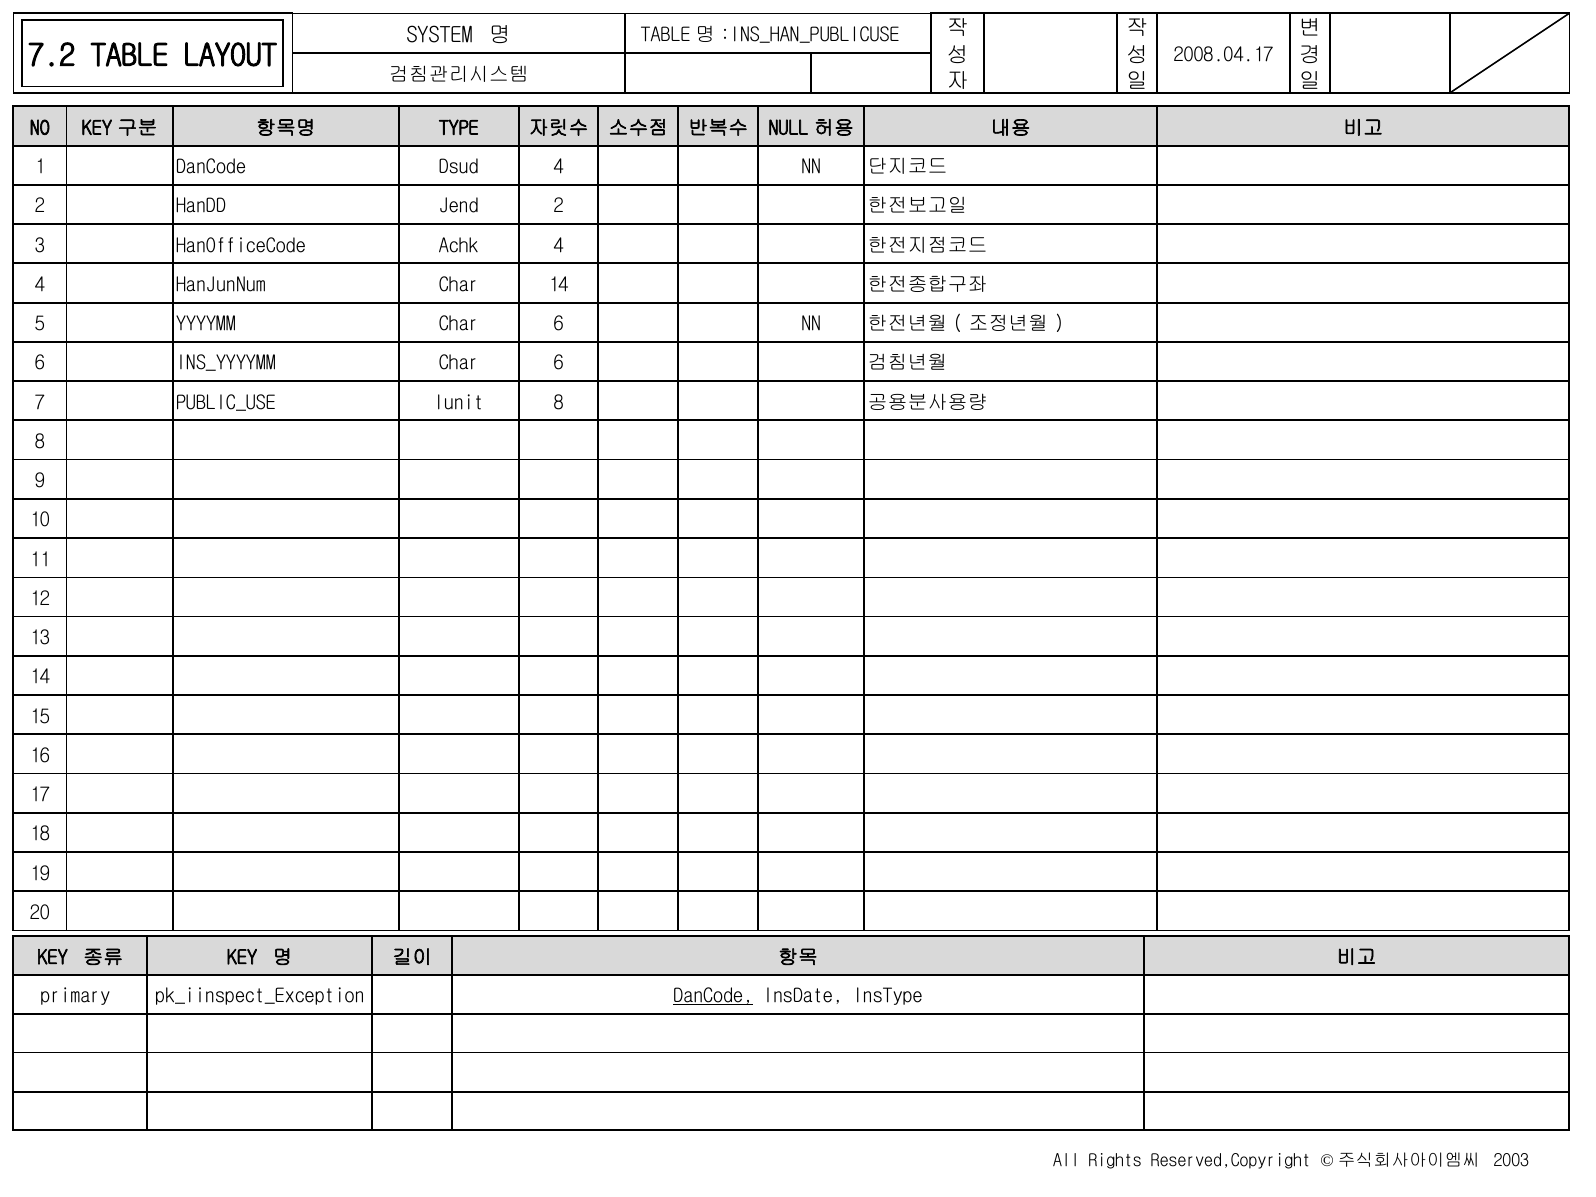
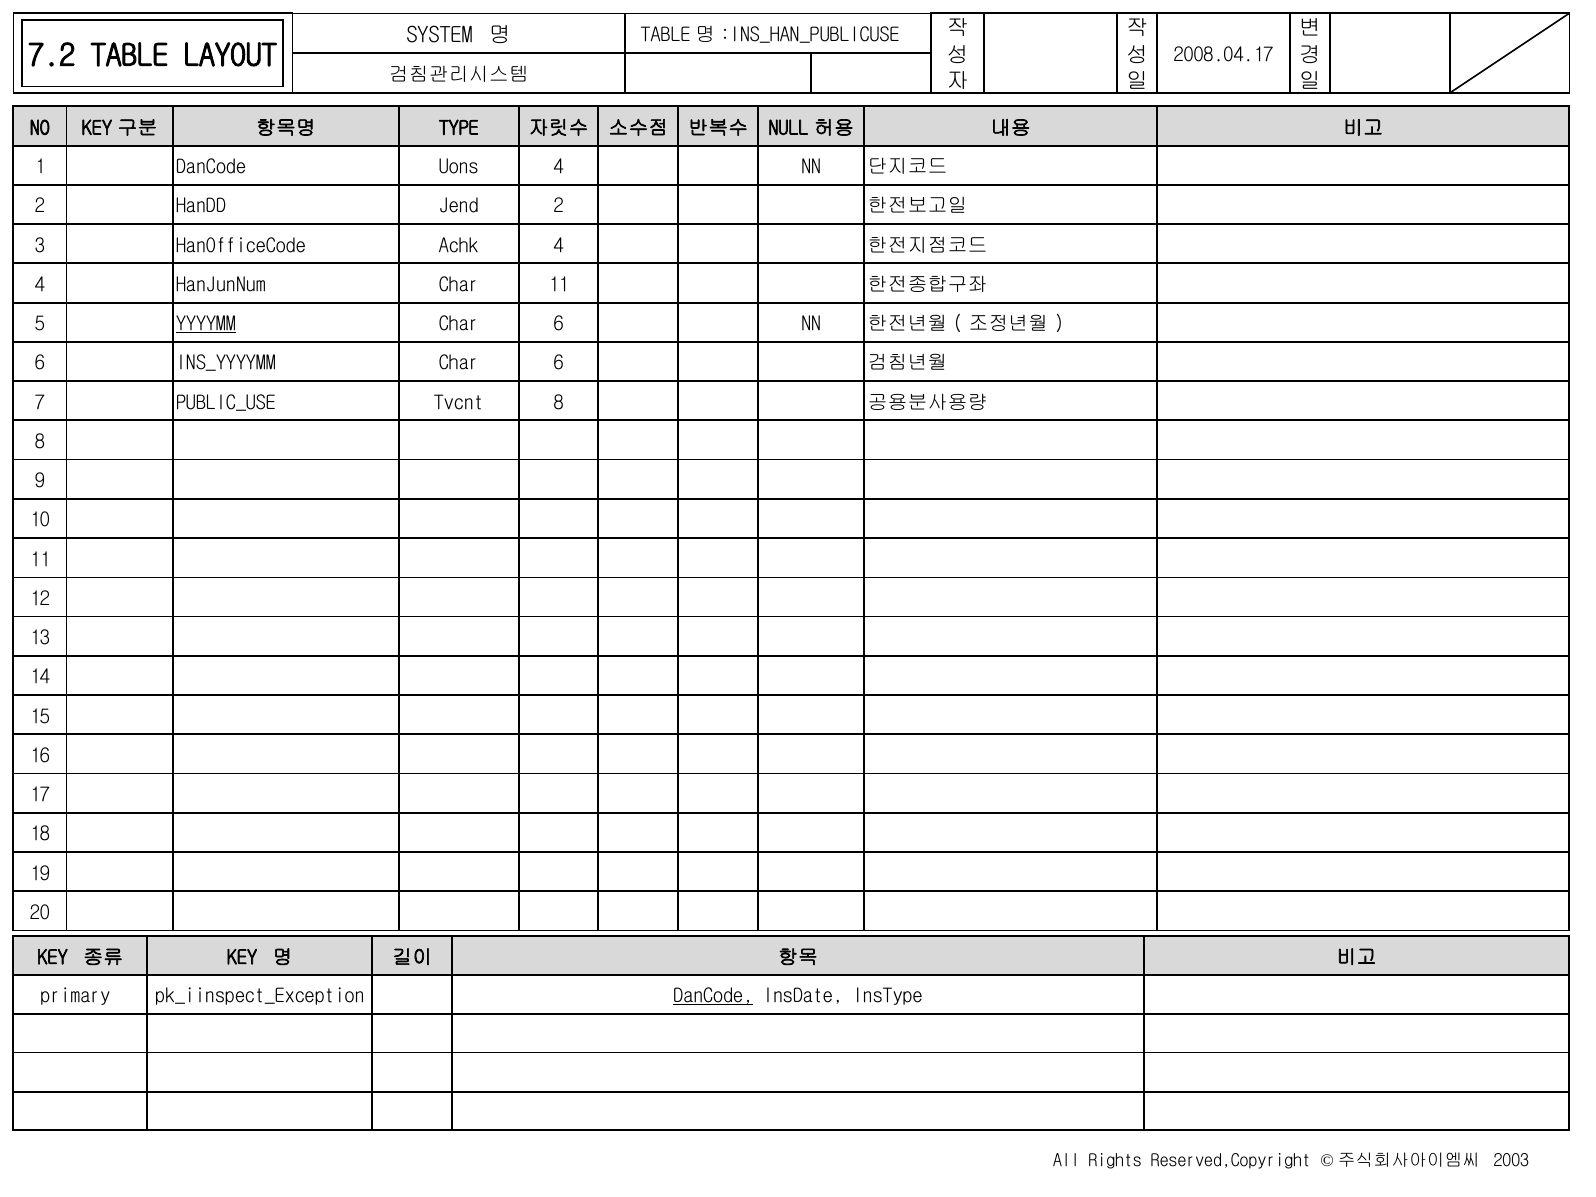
Dsud: Dsud -> Uons (459, 167)
Char 14: 14 -> 11 (559, 285)
YYYYMM underline: none -> present (206, 324)
Iunit: Iunit -> Tvcnt (459, 403)
